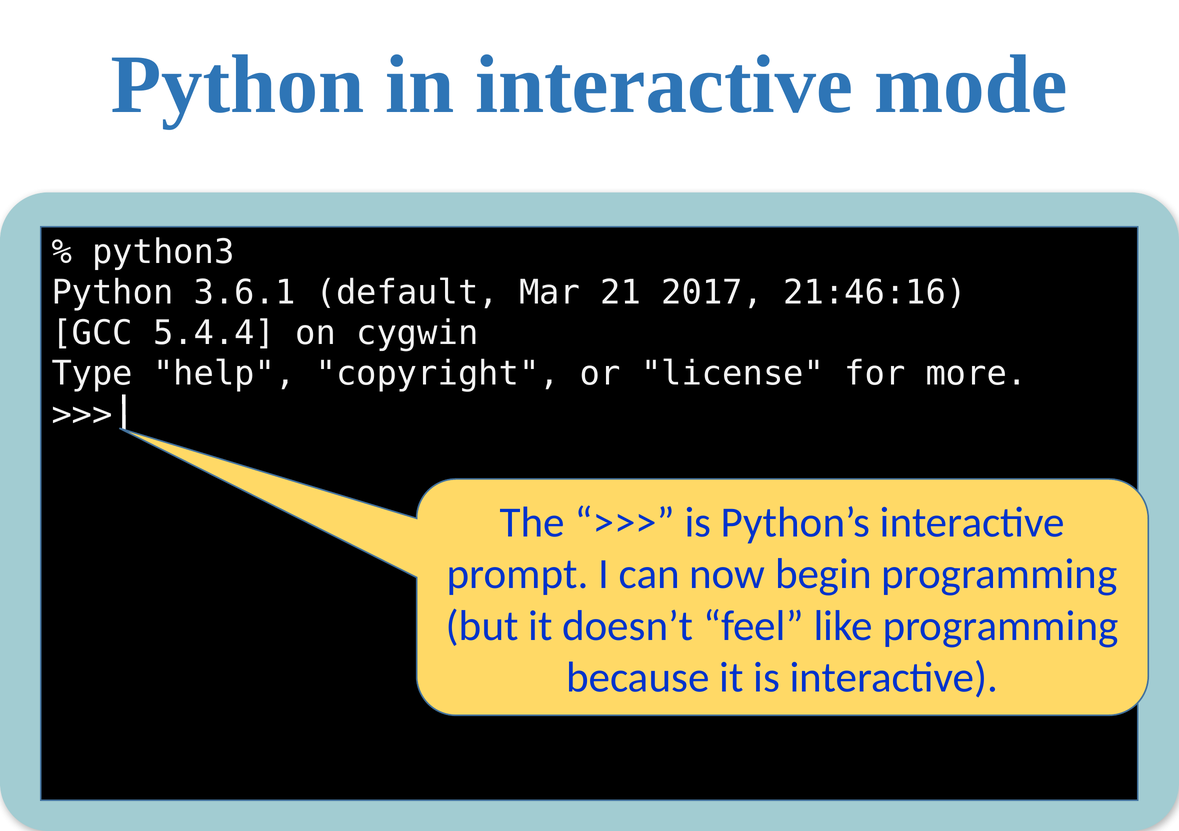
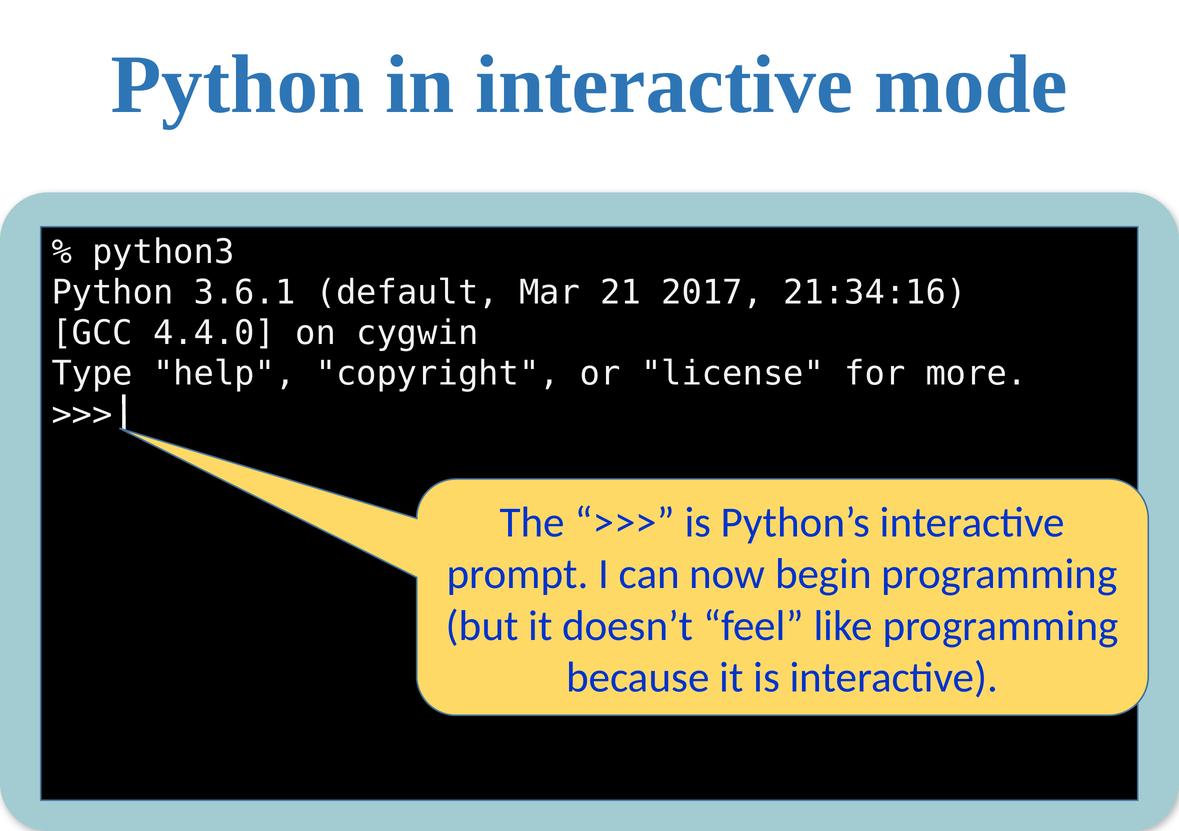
21:46:16: 21:46:16 -> 21:34:16 (875, 293)
5.4.4: 5.4.4 -> 4.4.0 (214, 333)
